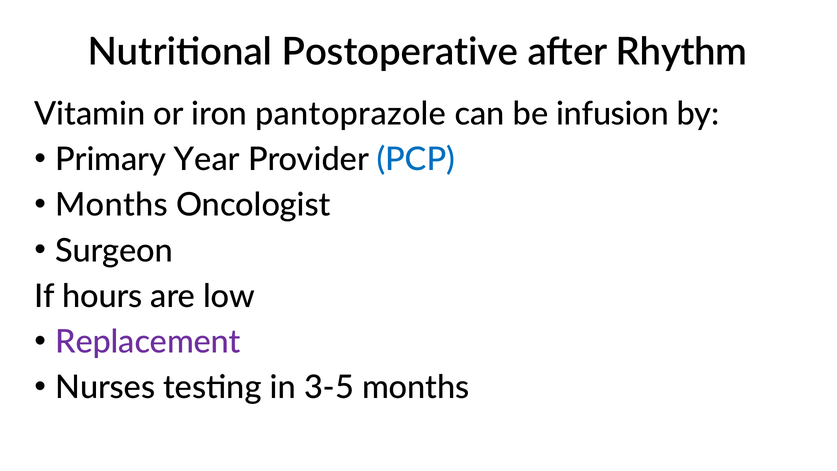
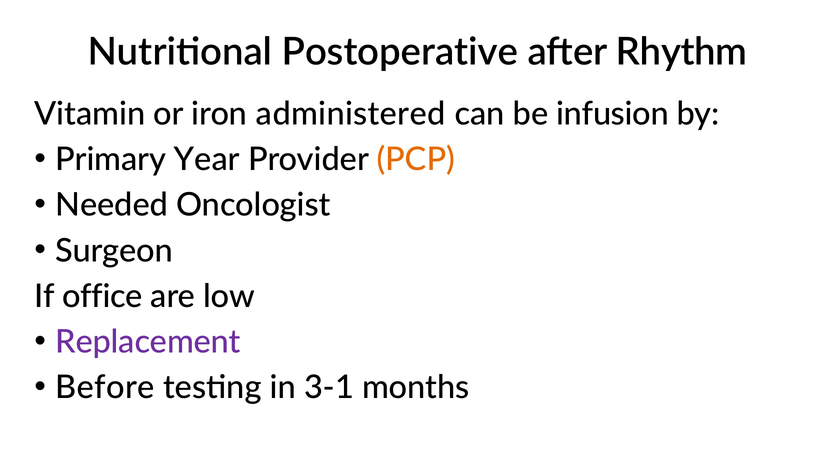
pantoprazole: pantoprazole -> administered (351, 114)
PCP colour: blue -> orange (416, 160)
Months: Months -> Needed (112, 205)
hours: hours -> office (102, 296)
Nurses: Nurses -> Before (105, 388)
3-5: 3-5 -> 3-1 (329, 388)
